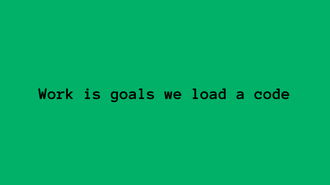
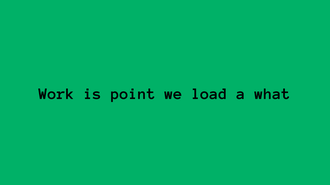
goals: goals -> point (133, 94)
code: code -> what (273, 94)
